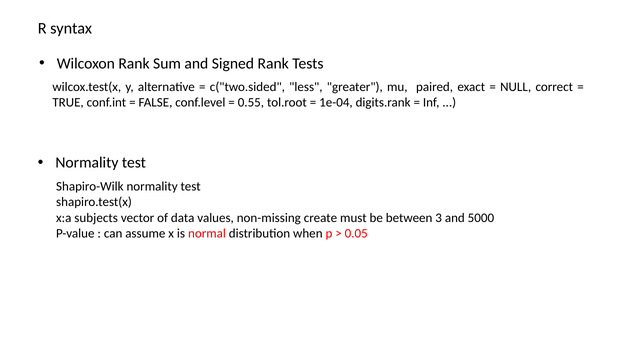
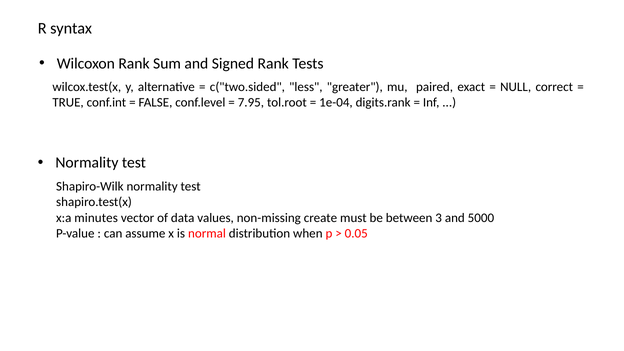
0.55: 0.55 -> 7.95 (251, 103)
subjects: subjects -> minutes (96, 218)
